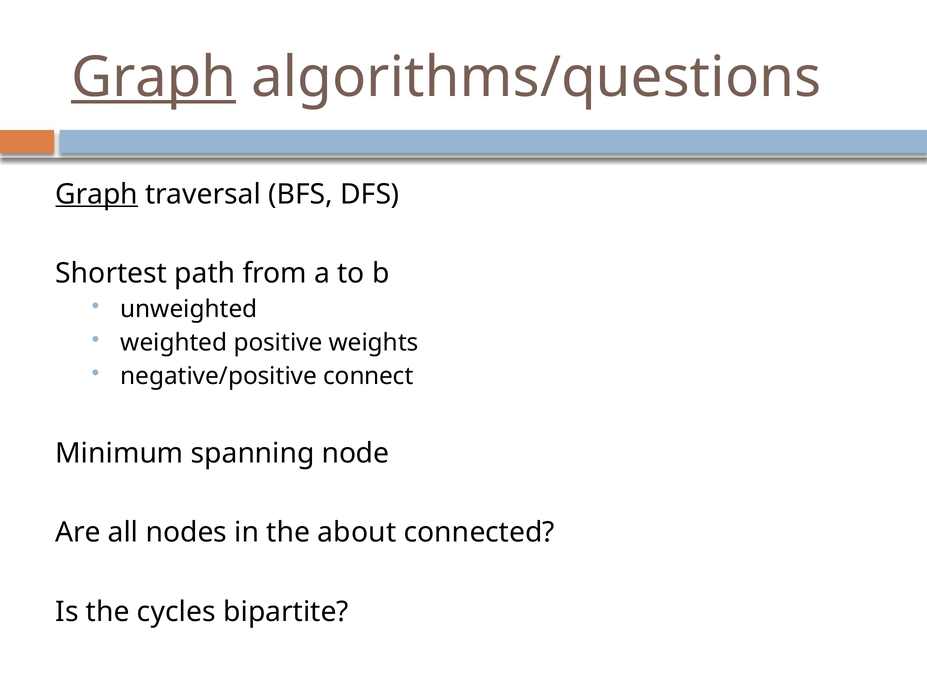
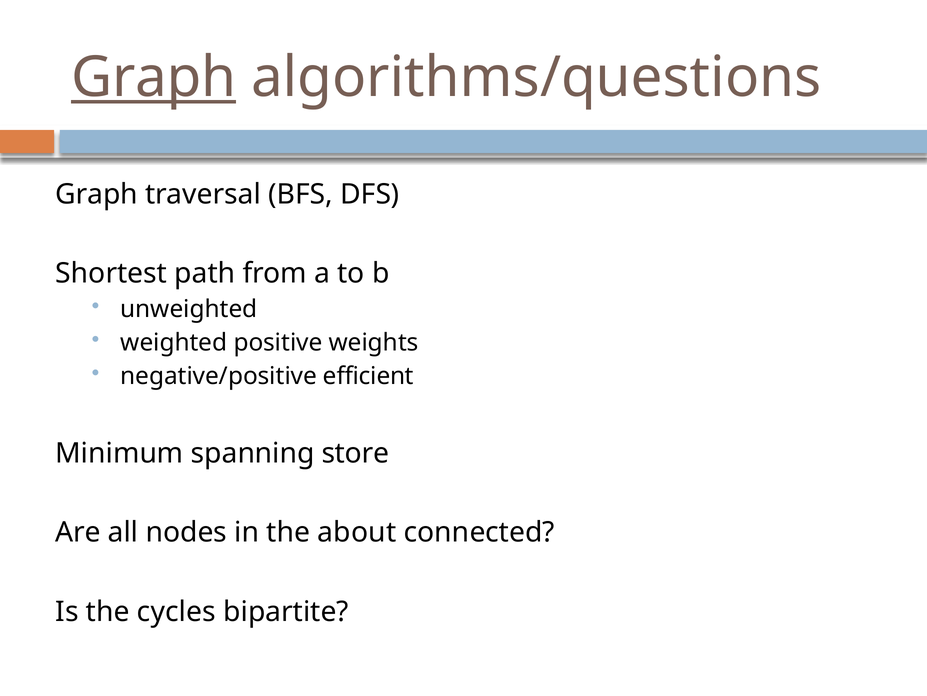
Graph underline: present -> none (97, 194)
connect: connect -> efficient (368, 376)
node: node -> store (355, 453)
